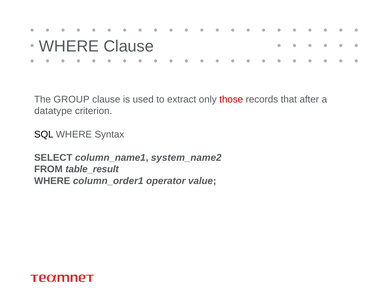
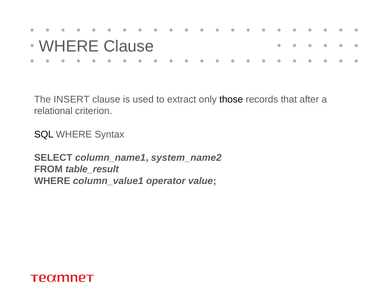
GROUP: GROUP -> INSERT (72, 99)
those colour: red -> black (231, 99)
datatype: datatype -> relational (53, 111)
column_order1: column_order1 -> column_value1 (108, 181)
